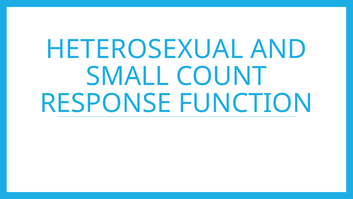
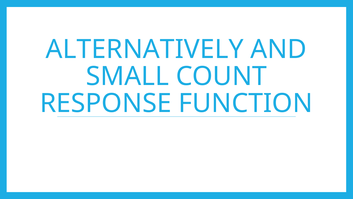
HETEROSEXUAL: HETEROSEXUAL -> ALTERNATIVELY (145, 49)
